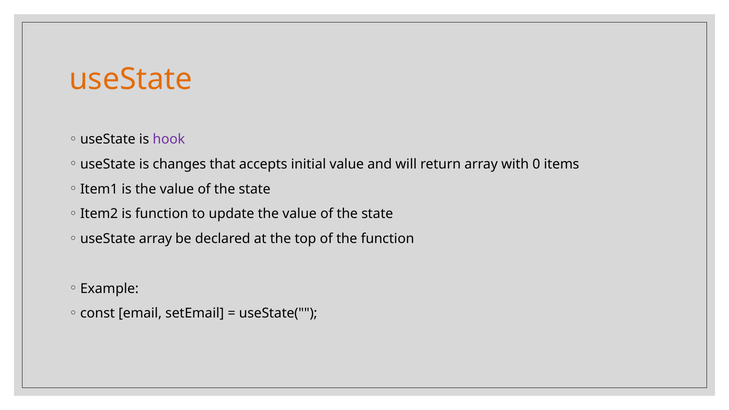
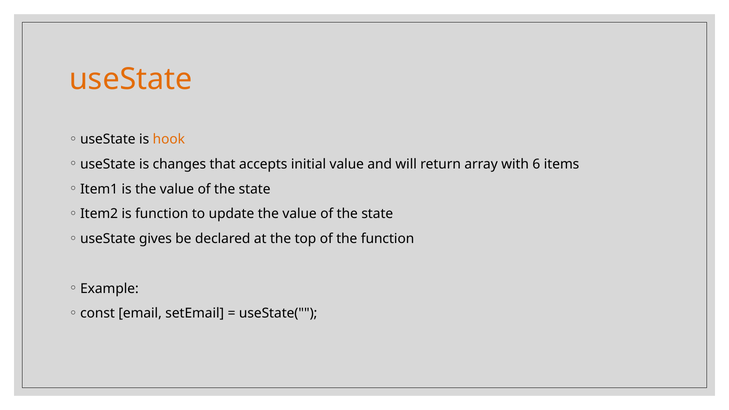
hook colour: purple -> orange (169, 139)
0: 0 -> 6 (536, 164)
useState array: array -> gives (155, 239)
